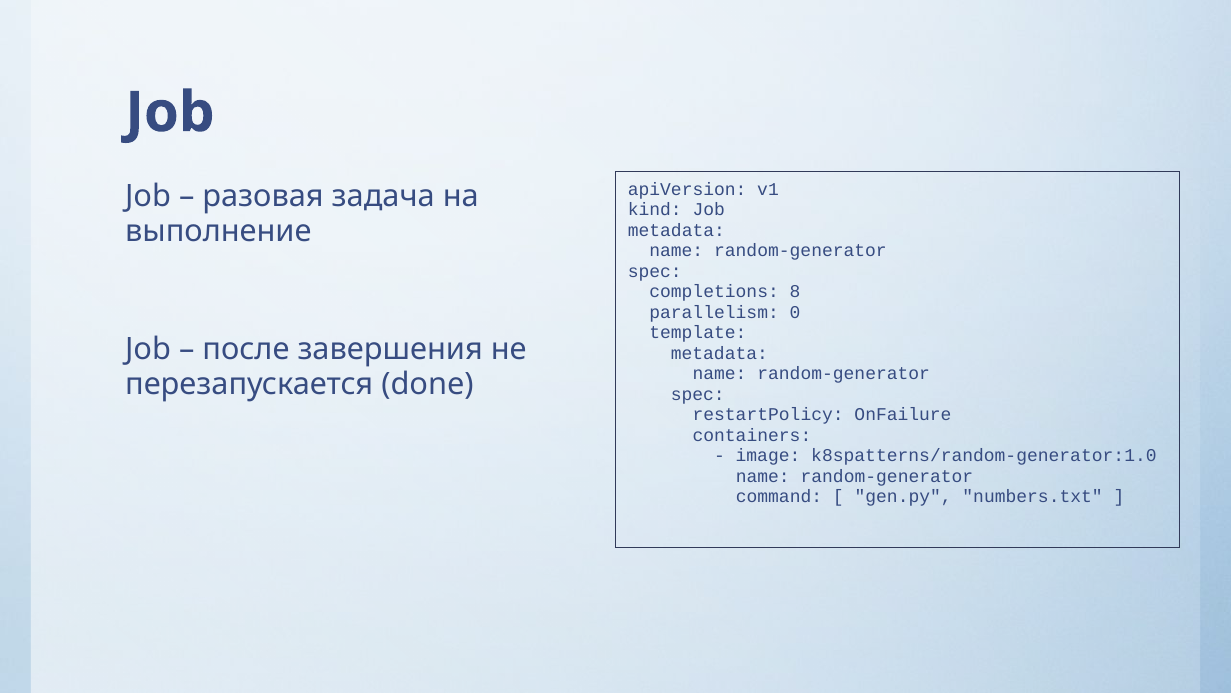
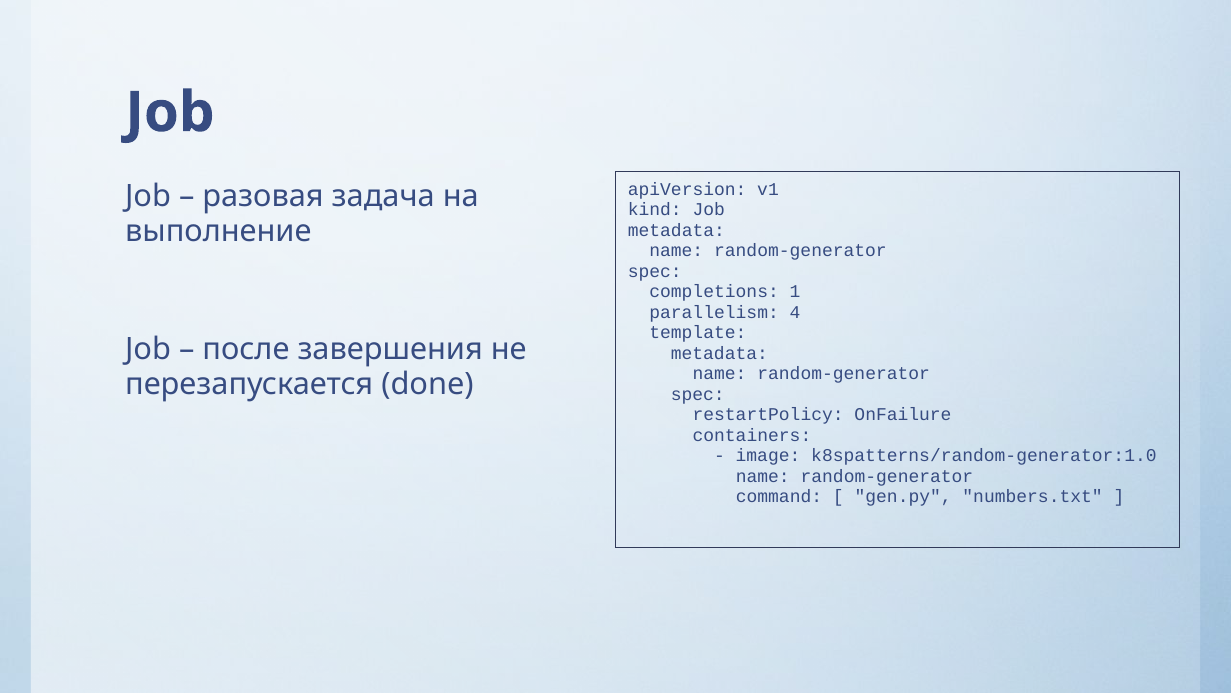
8: 8 -> 1 (795, 292)
0: 0 -> 4 (795, 312)
